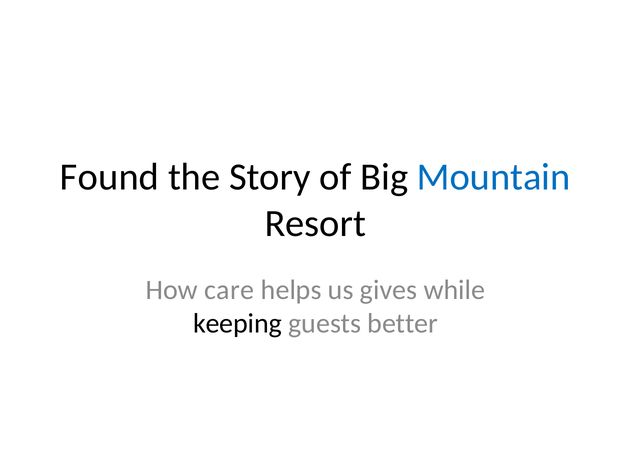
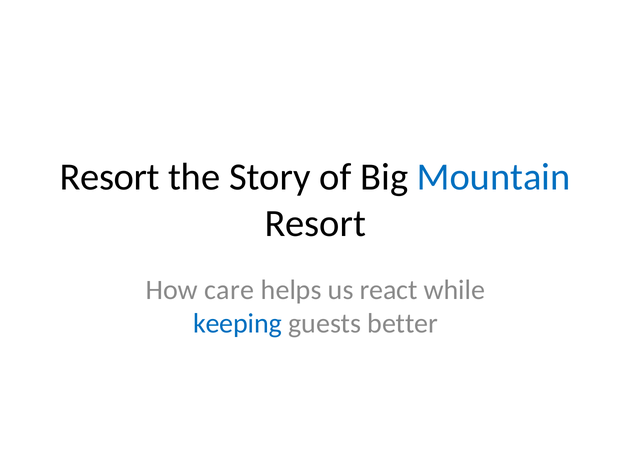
Found: Found -> Resort (110, 177)
gives: gives -> react (389, 290)
keeping colour: black -> blue (237, 324)
